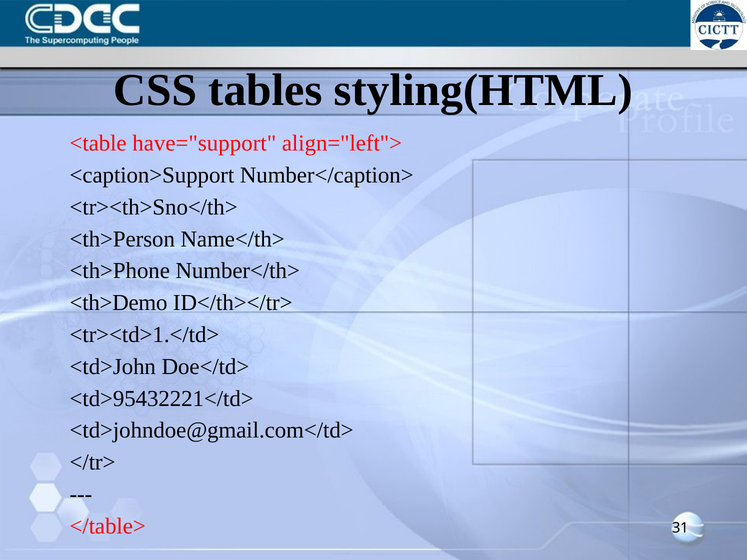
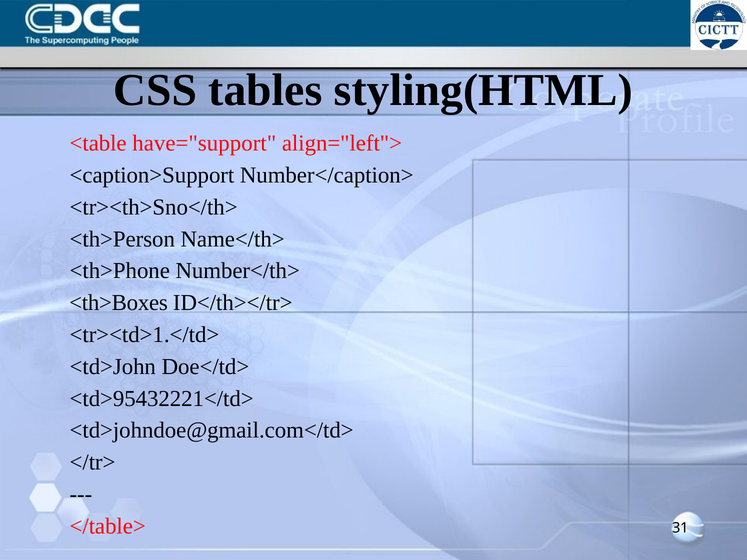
<th>Demo: <th>Demo -> <th>Boxes (119, 303)
